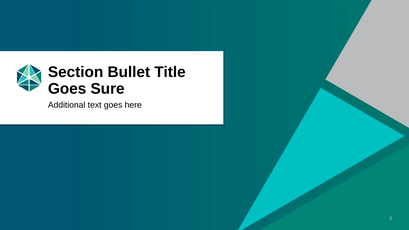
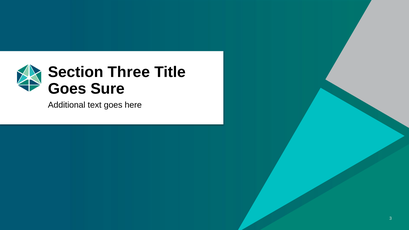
Bullet: Bullet -> Three (129, 72)
